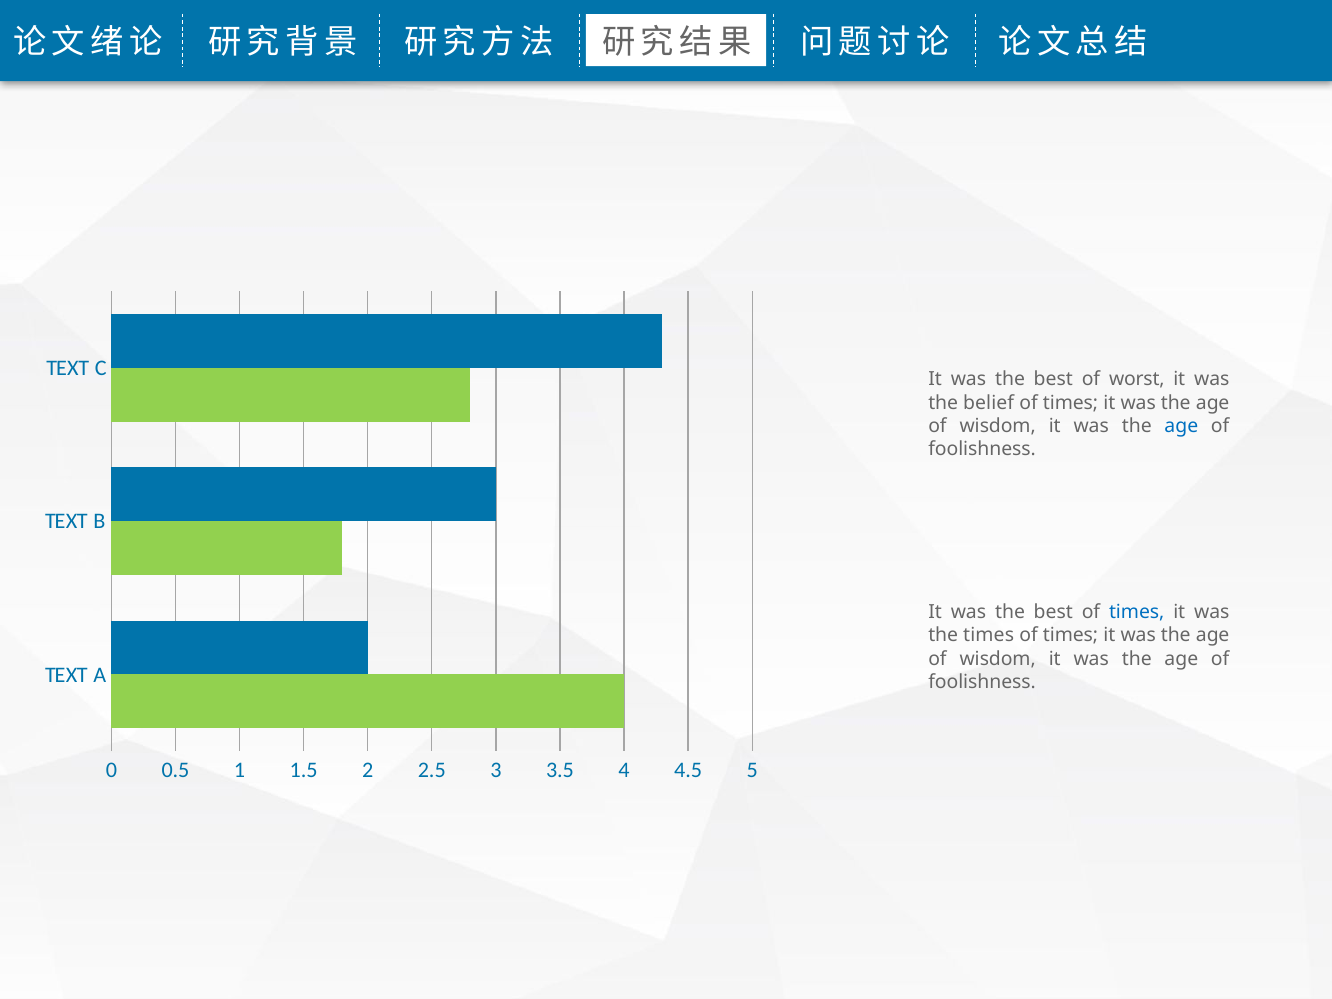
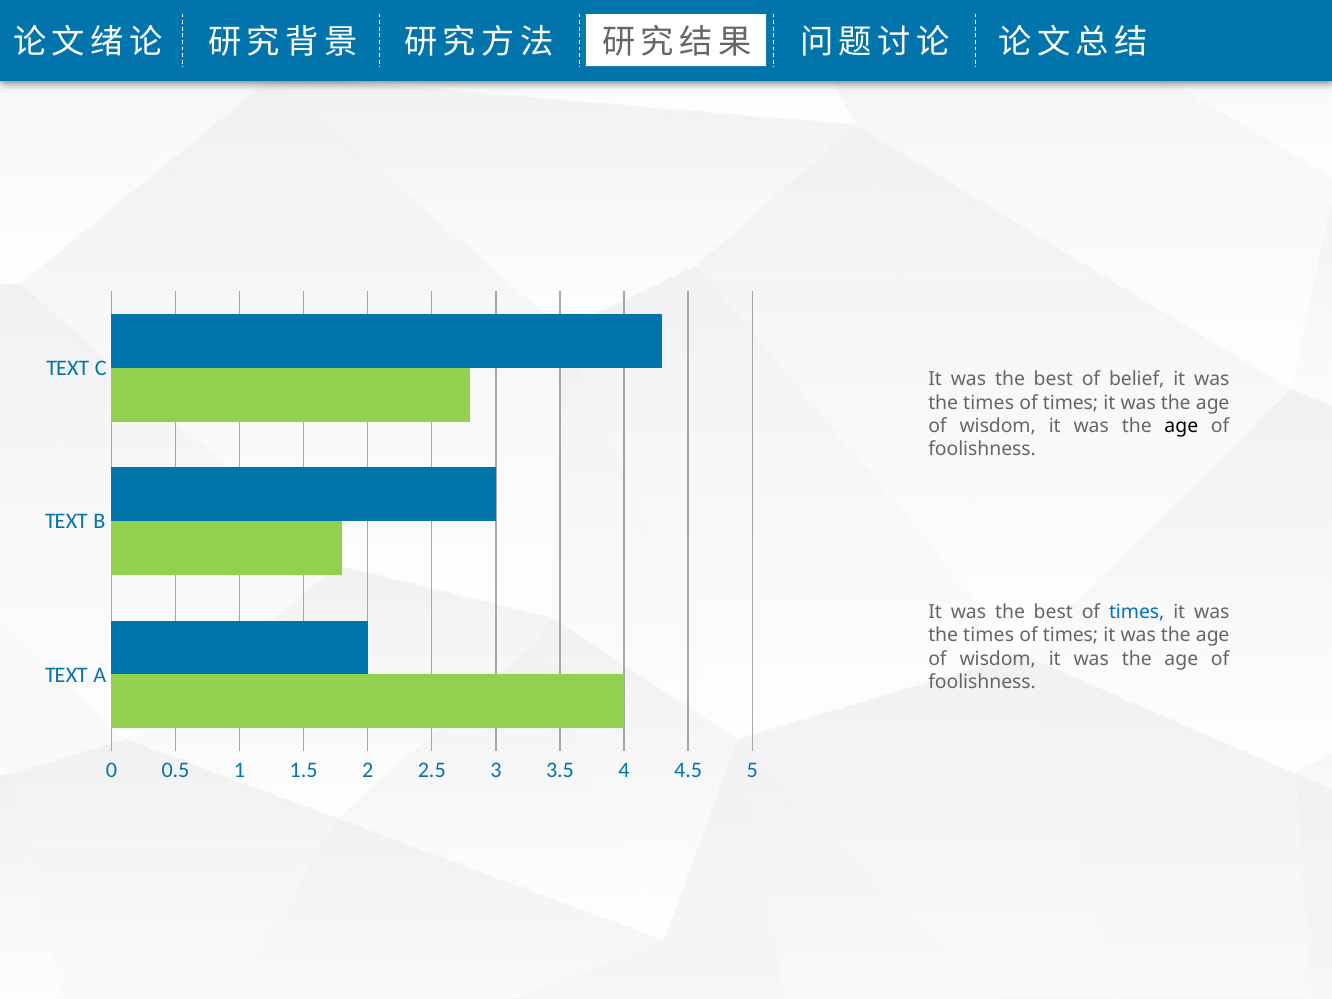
worst: worst -> belief (1137, 380)
belief: belief -> times (989, 403)
age colour: blue -> black (1181, 426)
